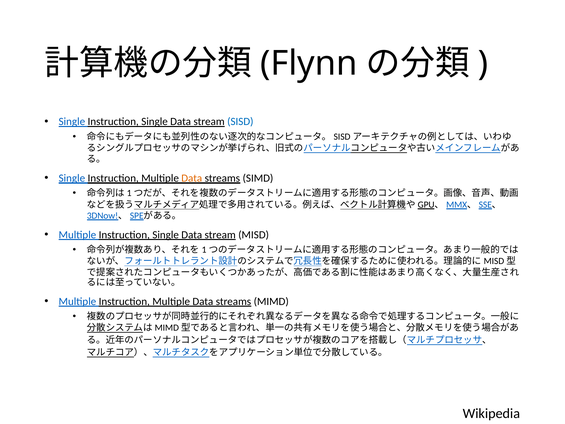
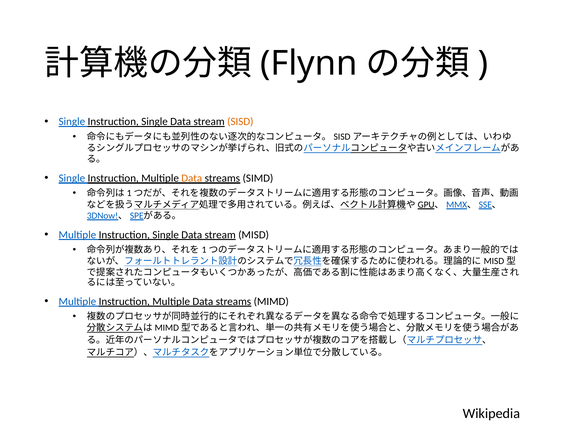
SISD colour: blue -> orange (240, 122)
